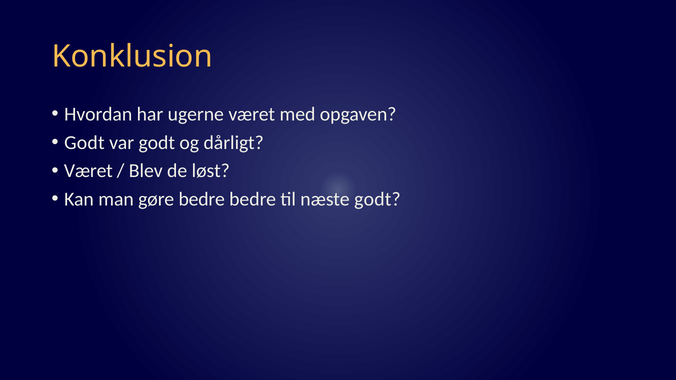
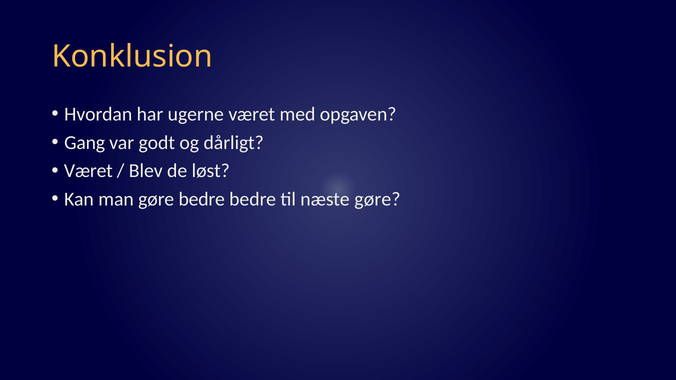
Godt: Godt -> Gang (85, 143)
næste godt: godt -> gøre (377, 199)
